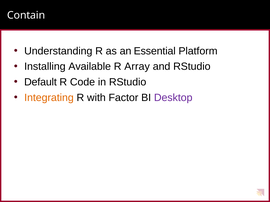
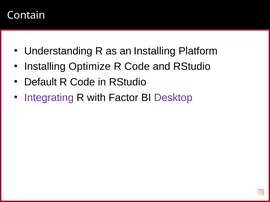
an Essential: Essential -> Installing (155, 51)
Available: Available -> Optimize (90, 67)
Array: Array -> Code (137, 67)
Integrating colour: orange -> purple (49, 98)
